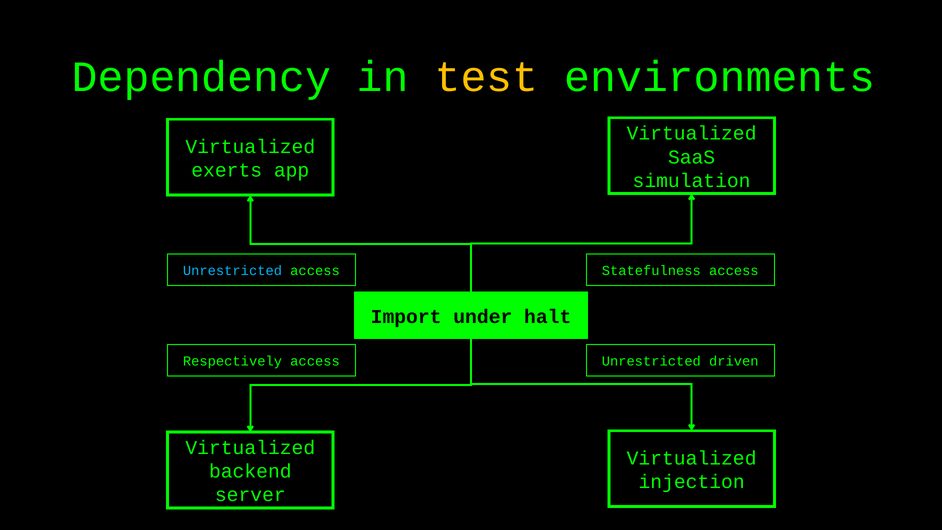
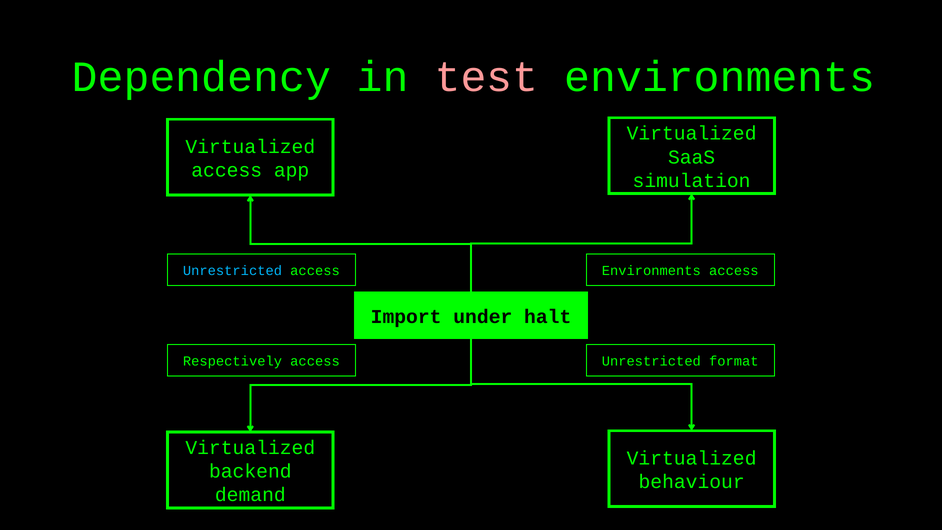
test colour: yellow -> pink (486, 77)
exerts: exerts -> access (227, 170)
Statefulness: Statefulness -> Environments (651, 271)
driven: driven -> format (734, 361)
injection: injection -> behaviour (692, 482)
server: server -> demand (250, 495)
